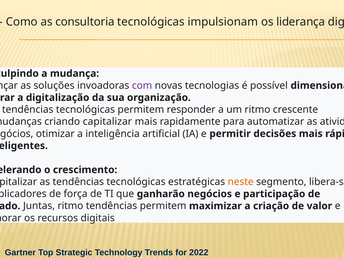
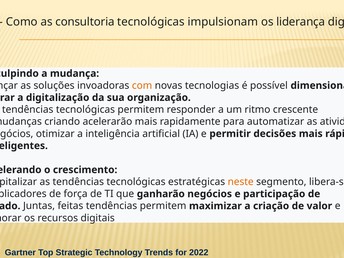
com colour: purple -> orange (142, 86)
criando capitalizar: capitalizar -> acelerarão (107, 122)
Juntas ritmo: ritmo -> feitas (70, 206)
